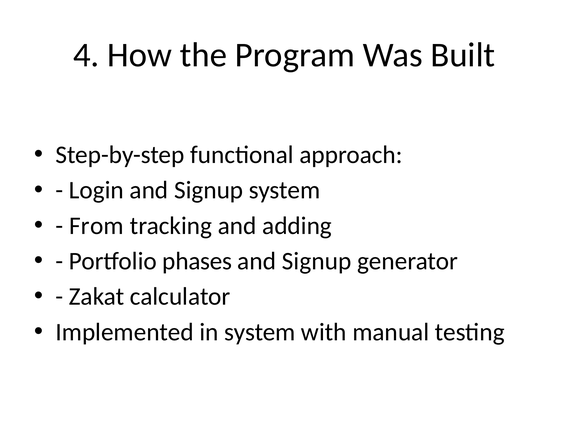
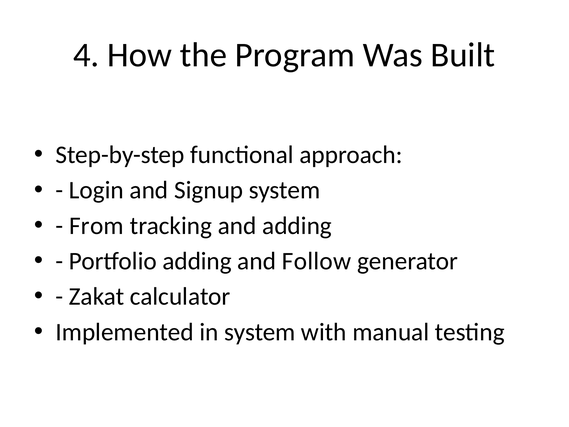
Portfolio phases: phases -> adding (197, 261)
Signup: Signup -> Follow (316, 261)
